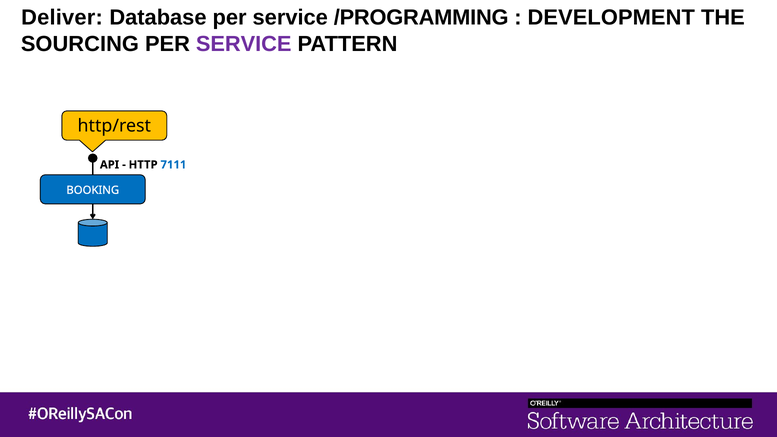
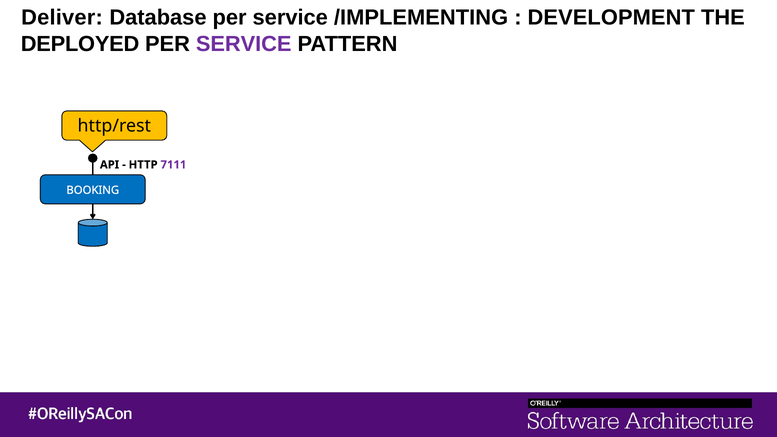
/PROGRAMMING: /PROGRAMMING -> /IMPLEMENTING (421, 18)
SOURCING: SOURCING -> DEPLOYED (80, 44)
7111 colour: blue -> purple (173, 165)
